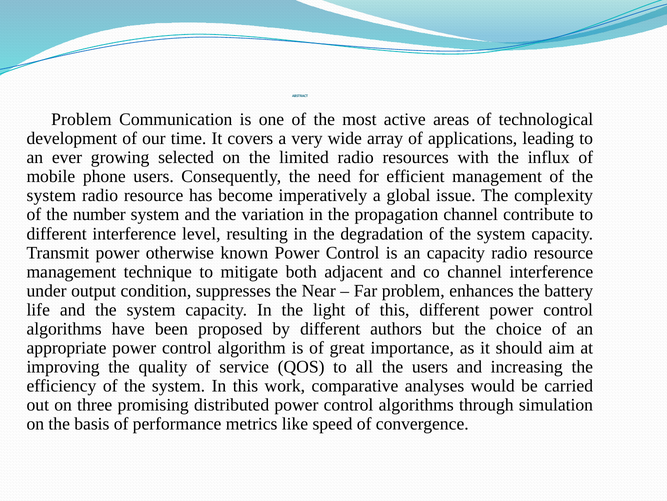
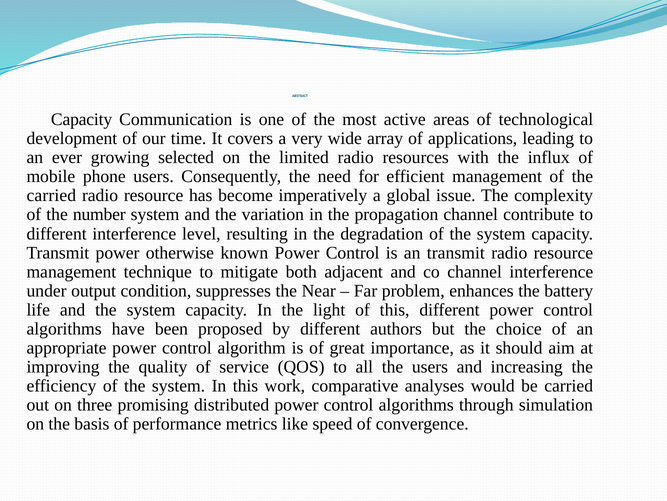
Problem: Problem -> Capacity (82, 119)
system: system -> carried (51, 195)
an capacity: capacity -> transmit (456, 252)
